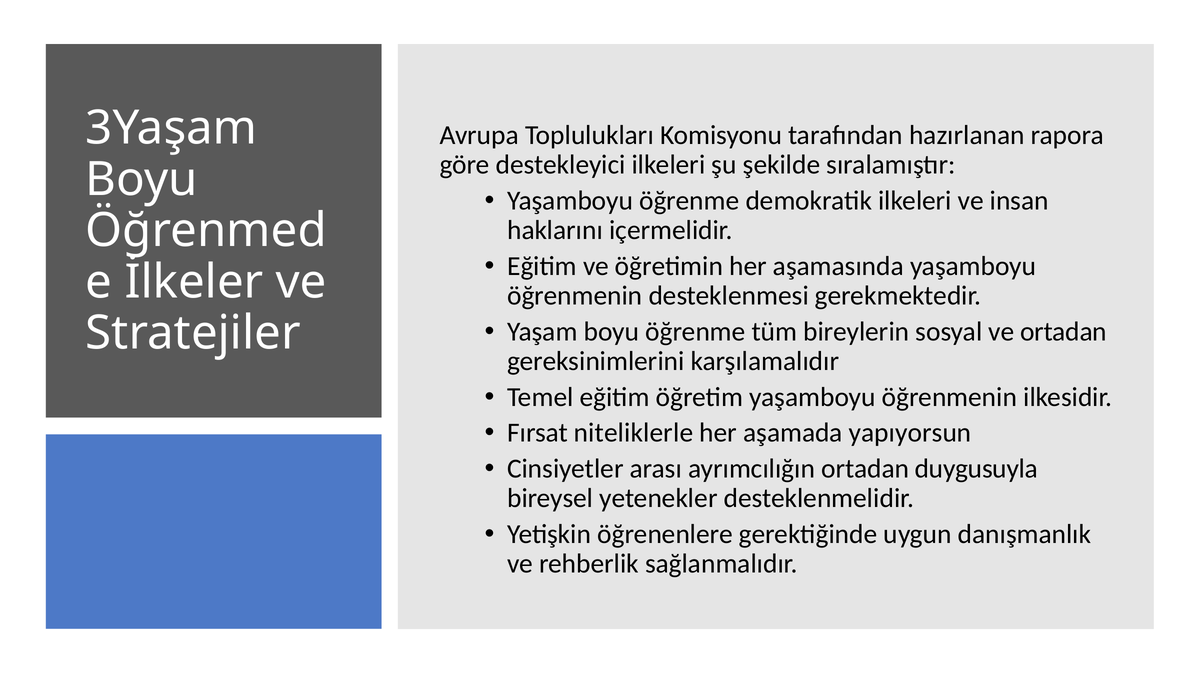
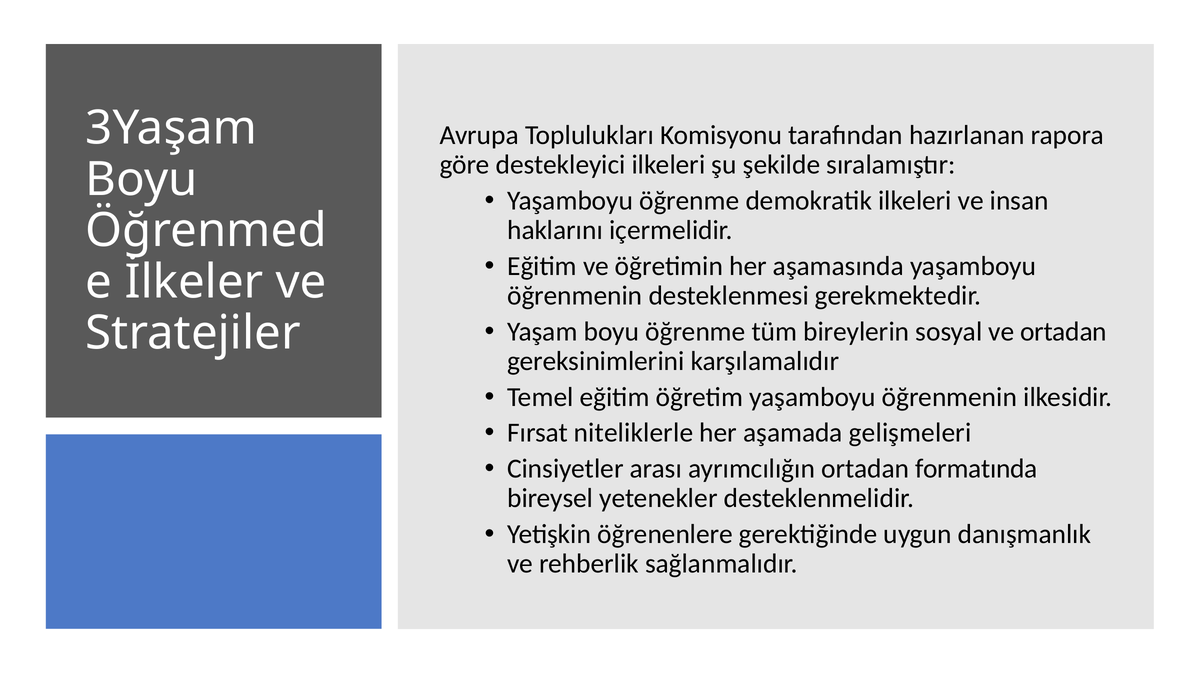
yapıyorsun: yapıyorsun -> gelişmeleri (910, 433)
duygusuyla: duygusuyla -> formatında (976, 469)
